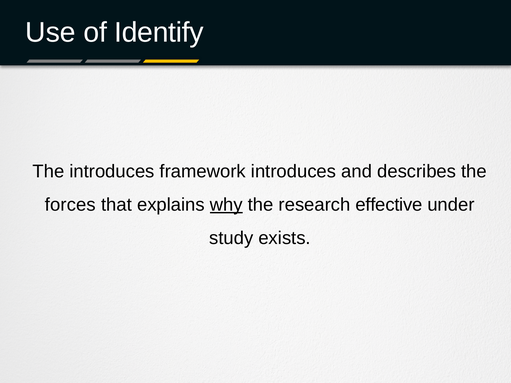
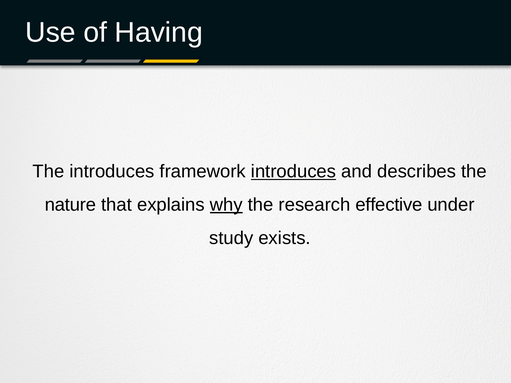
Identify: Identify -> Having (159, 33)
introduces underline: none -> present (293, 172)
forces: forces -> nature (71, 205)
